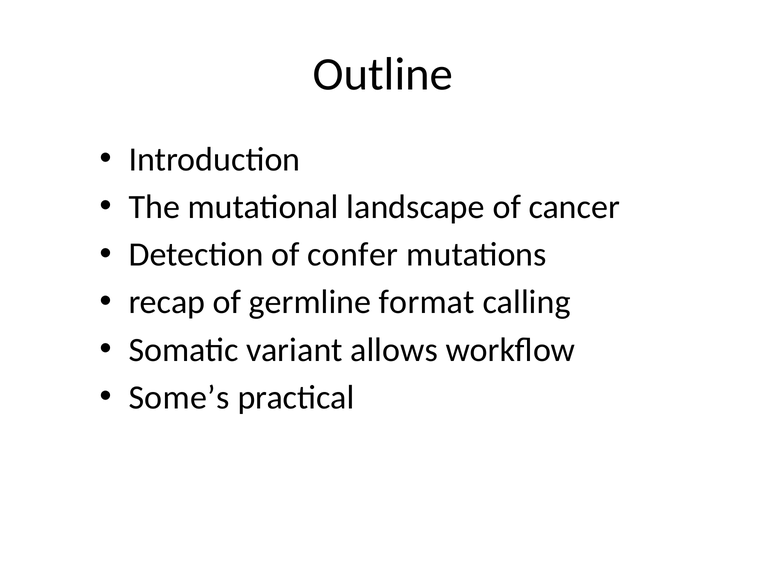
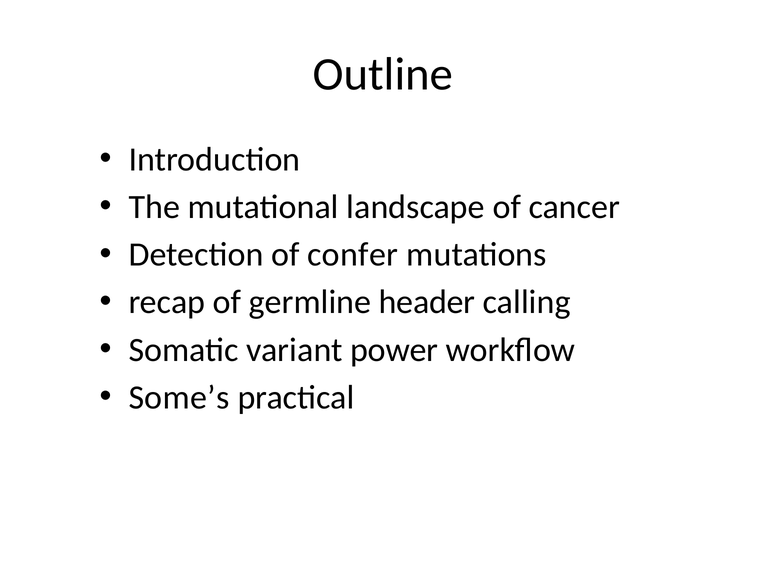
format: format -> header (427, 302)
allows: allows -> power (394, 350)
